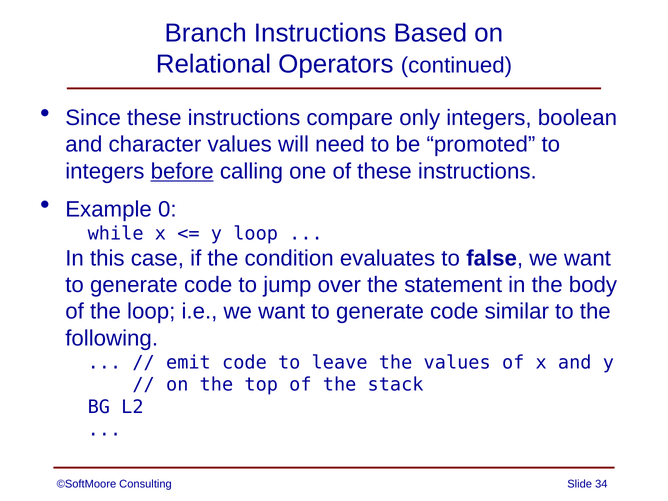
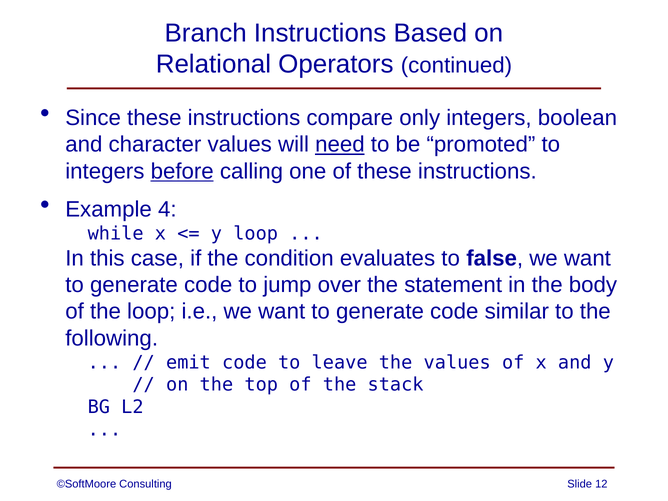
need underline: none -> present (340, 145)
0: 0 -> 4 (167, 209)
34: 34 -> 12 (601, 484)
